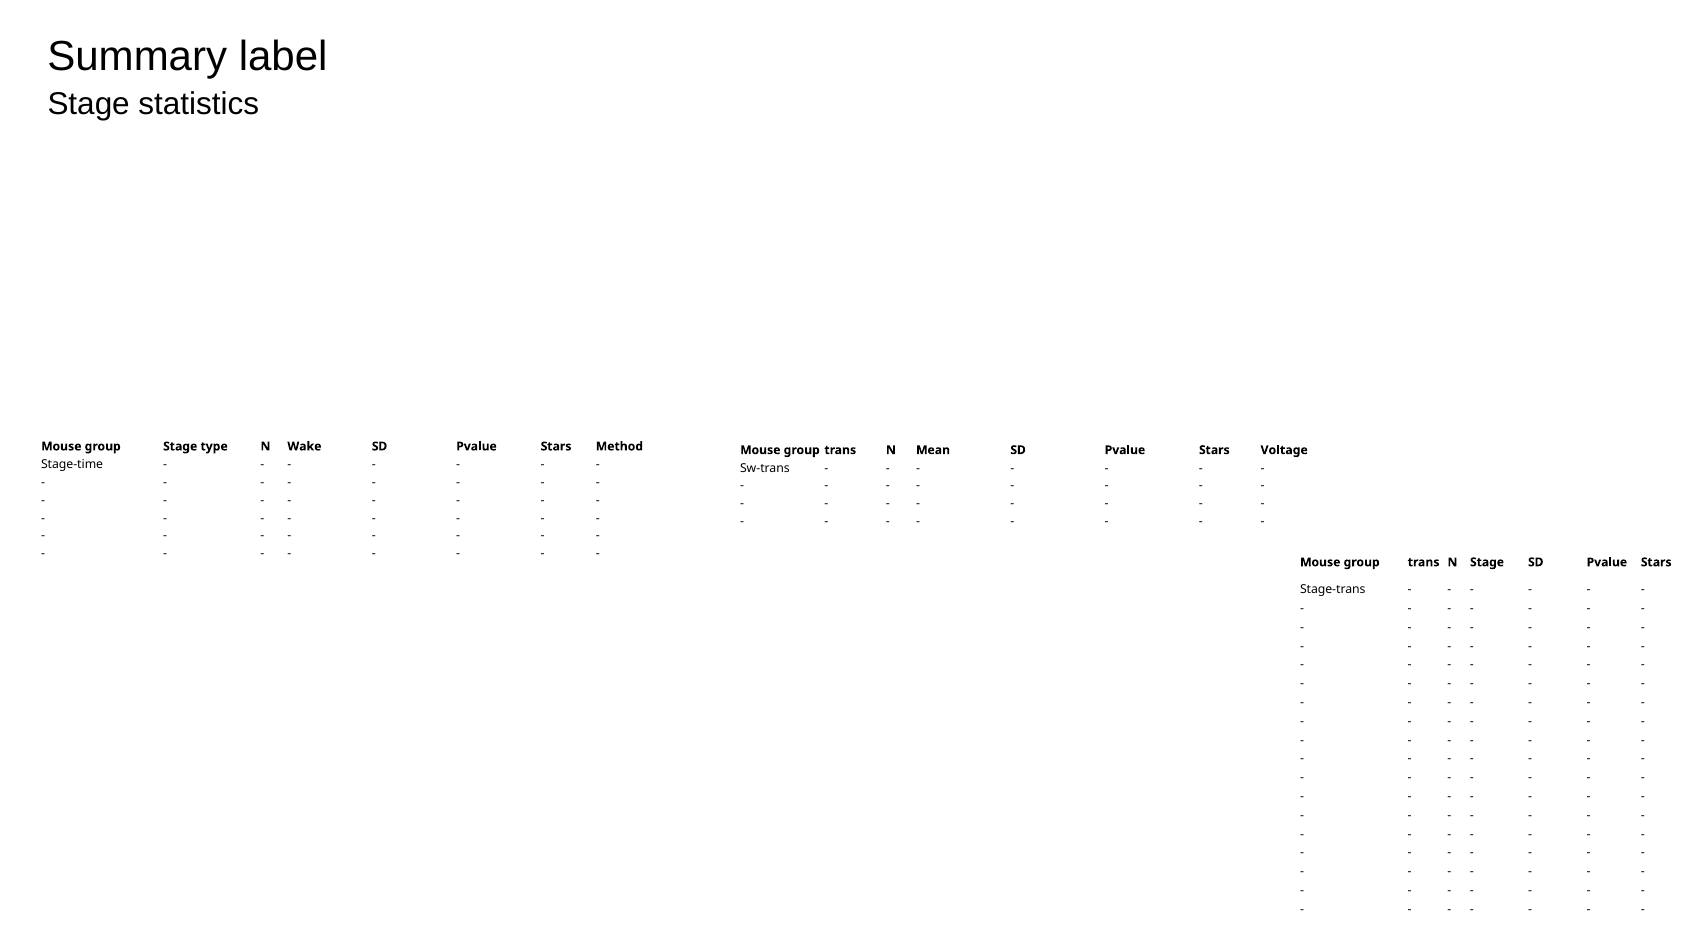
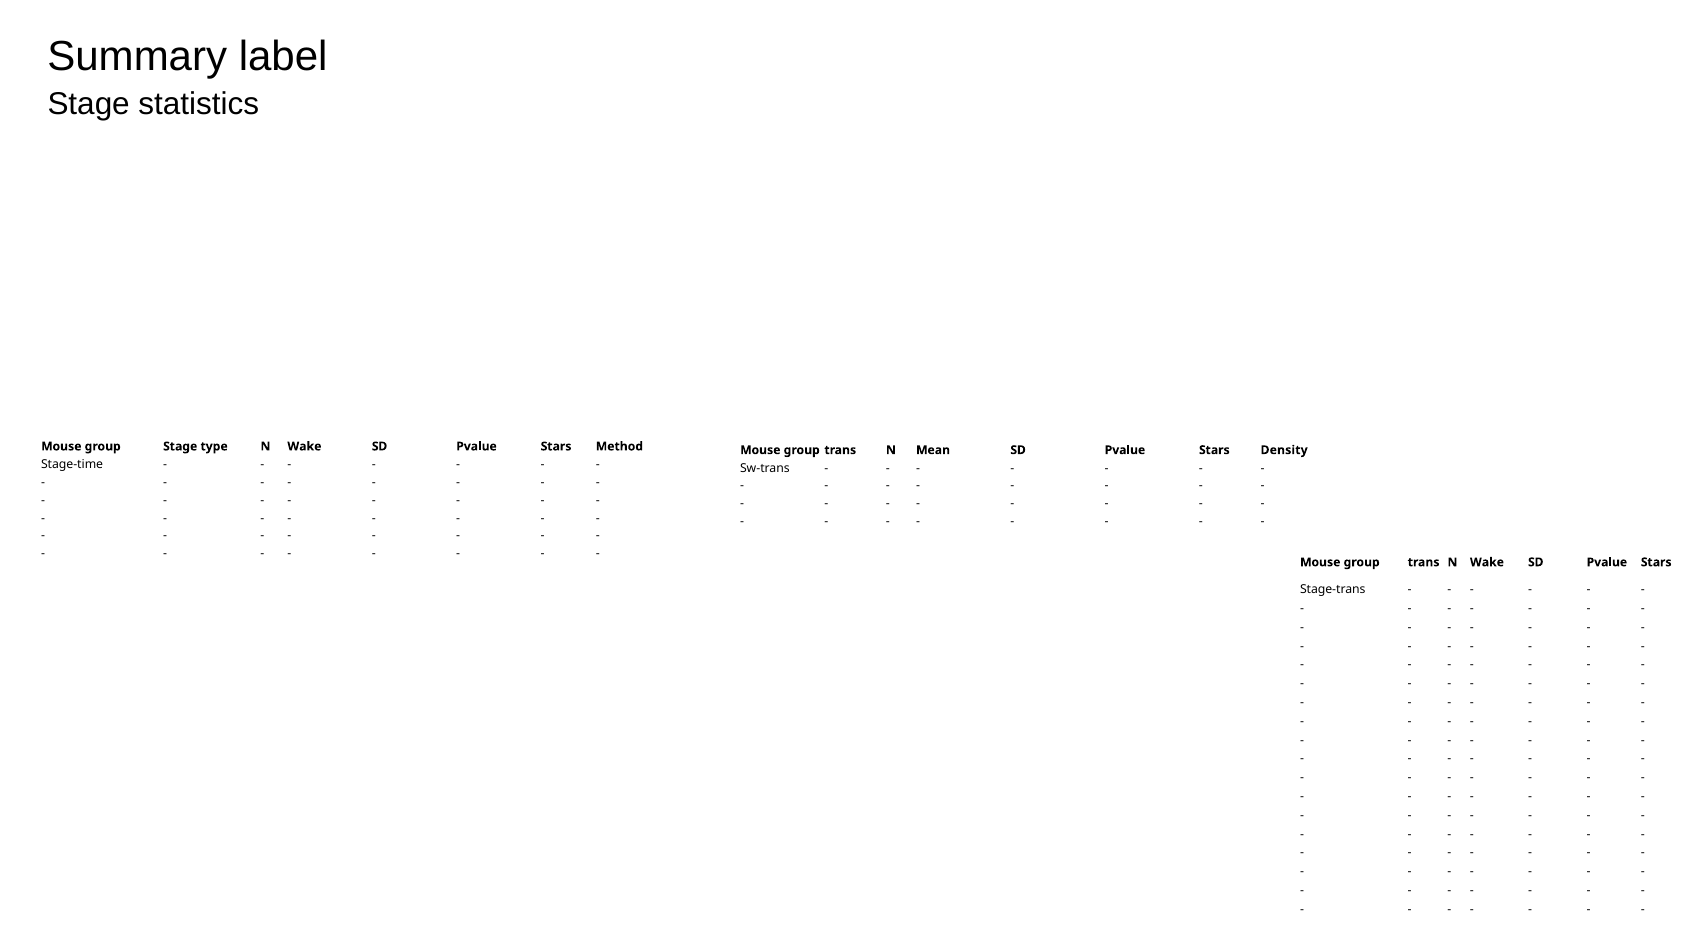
Voltage: Voltage -> Density (1284, 450)
trans N Stage: Stage -> Wake (1487, 563)
